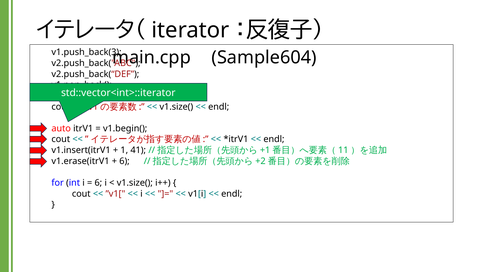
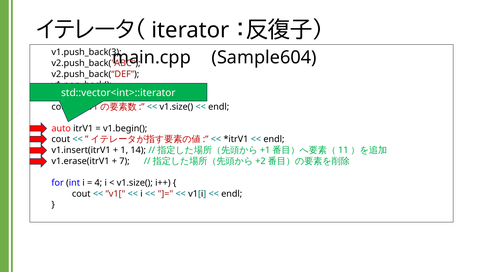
41: 41 -> 14 (138, 150)
6: 6 -> 7 (124, 161)
6: 6 -> 4 (98, 183)
